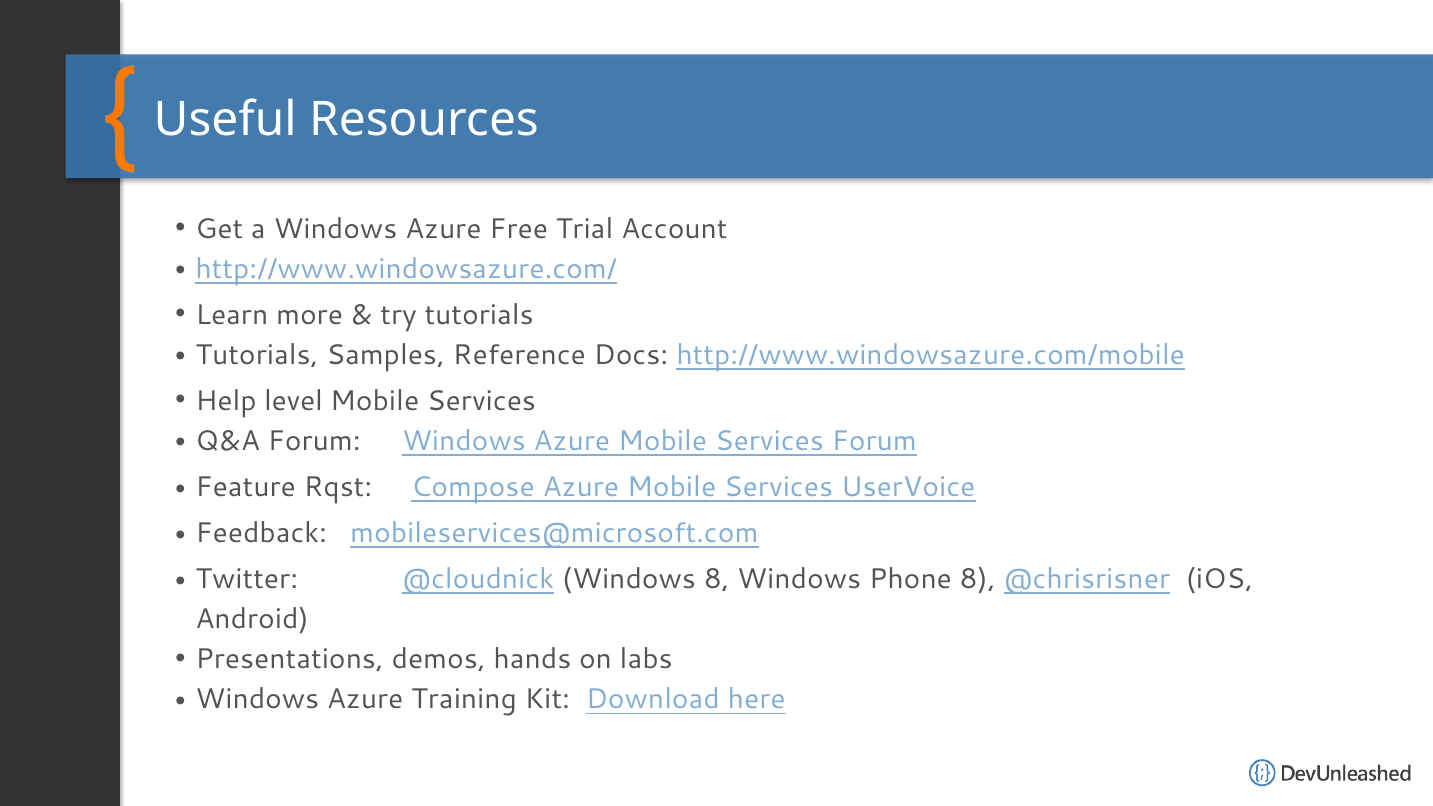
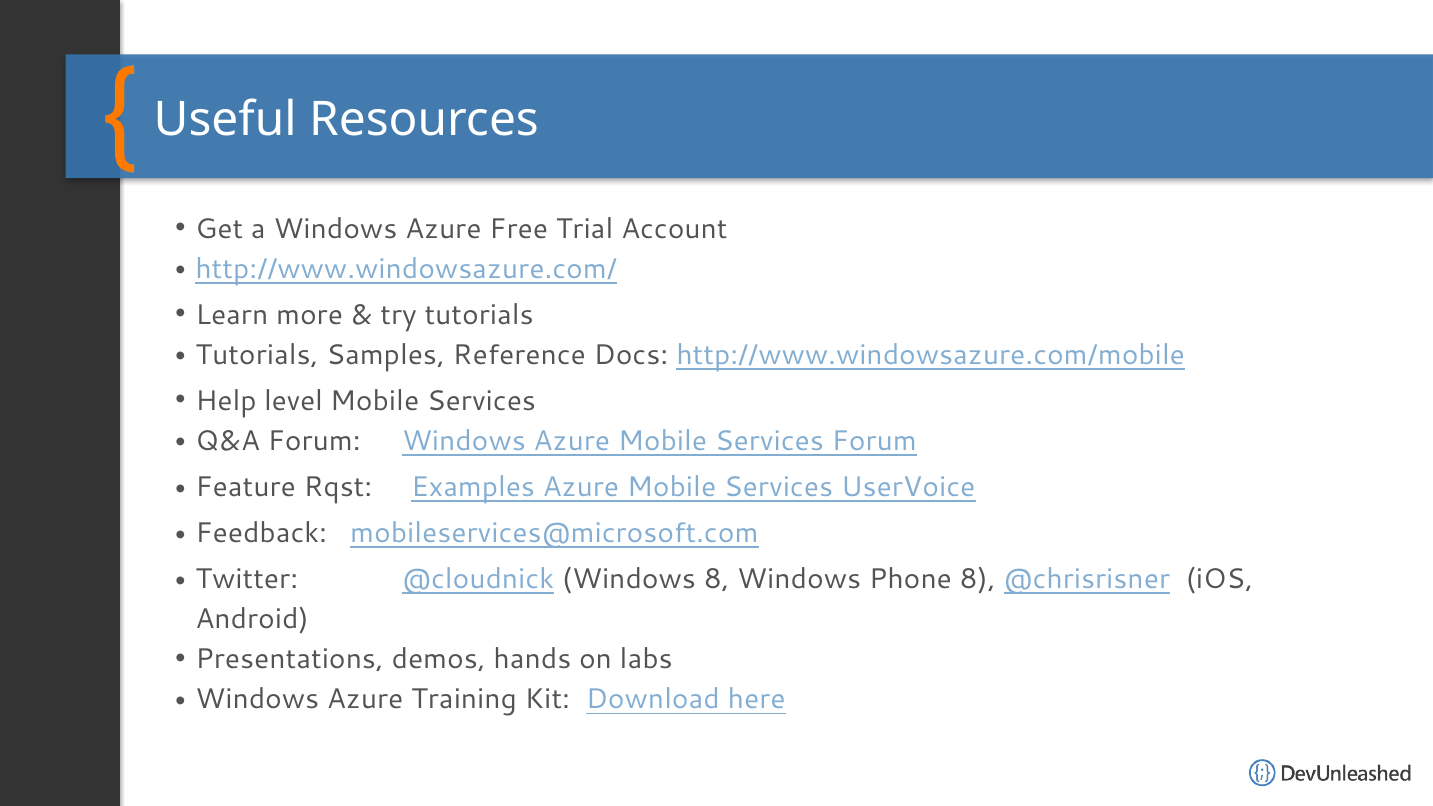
Compose: Compose -> Examples (473, 487)
